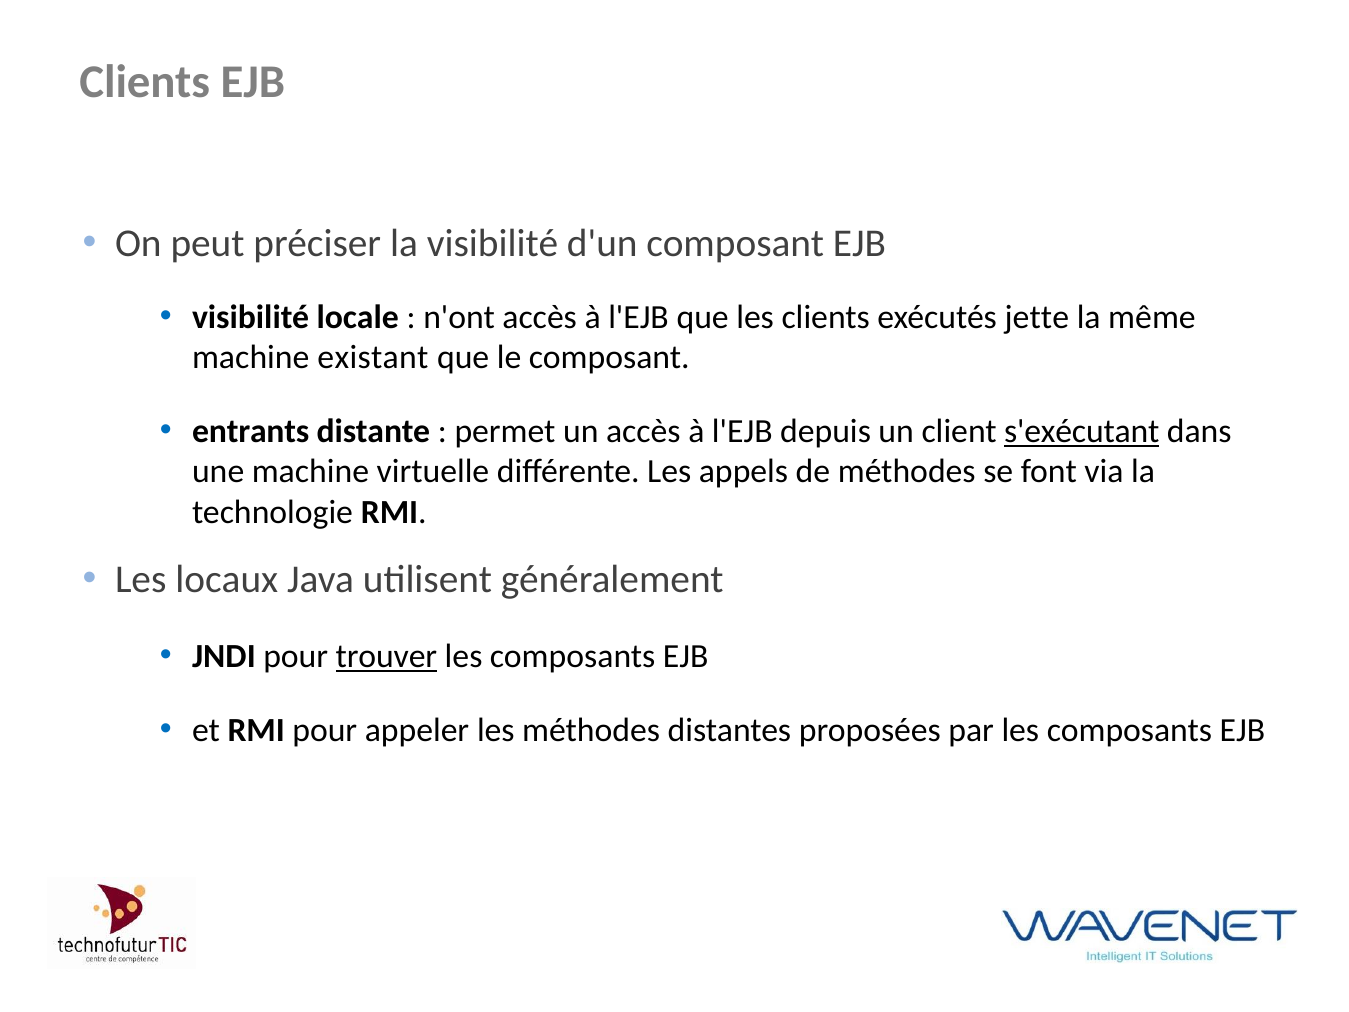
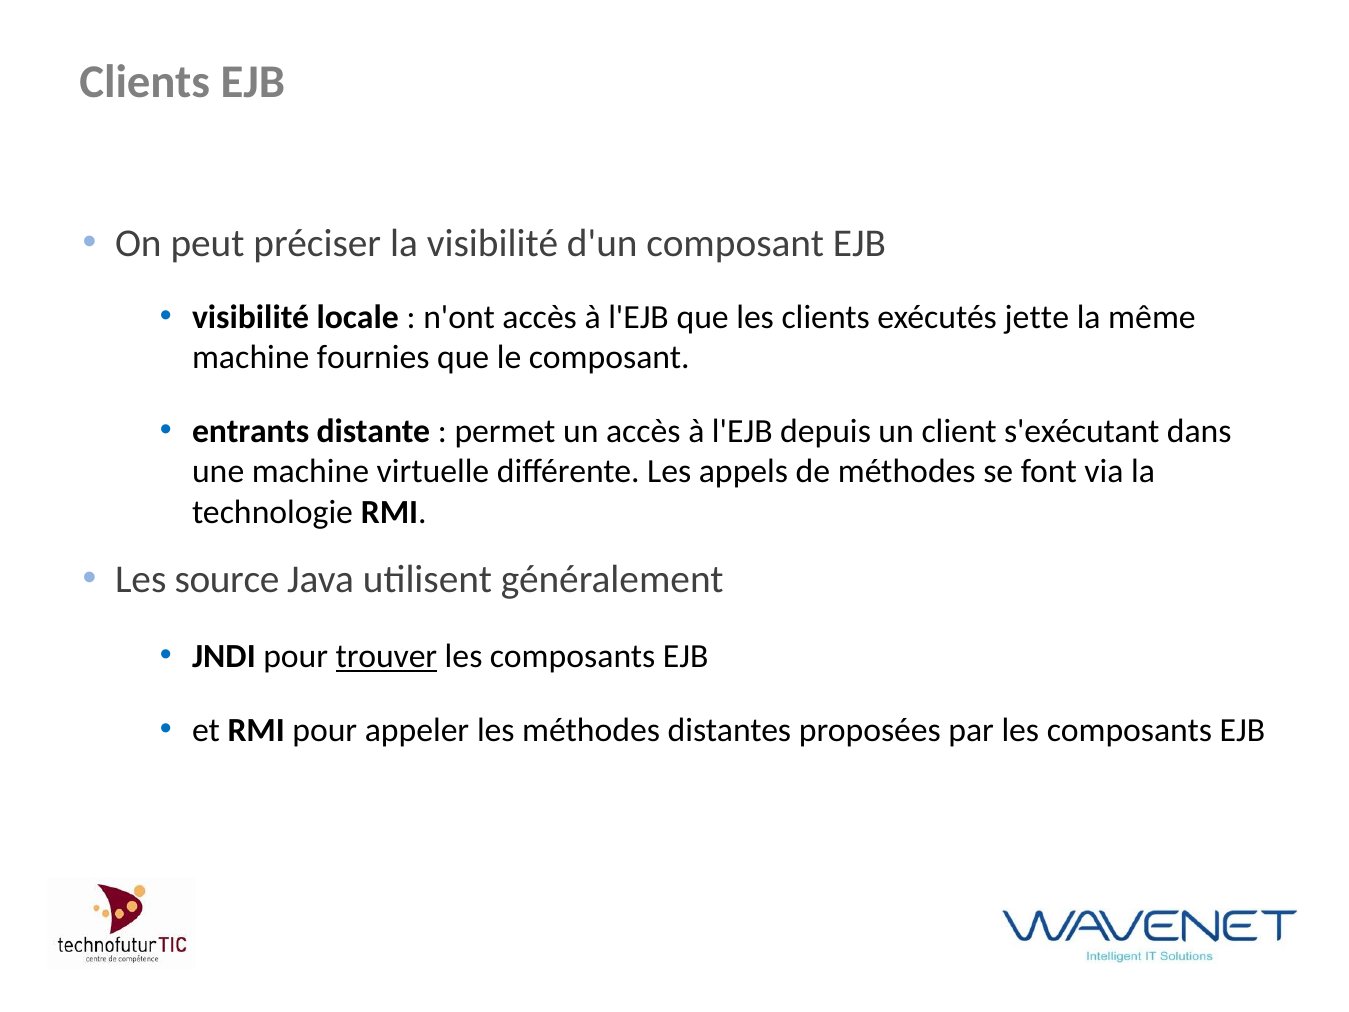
existant: existant -> fournies (373, 357)
s'exécutant underline: present -> none (1082, 431)
locaux: locaux -> source (227, 580)
